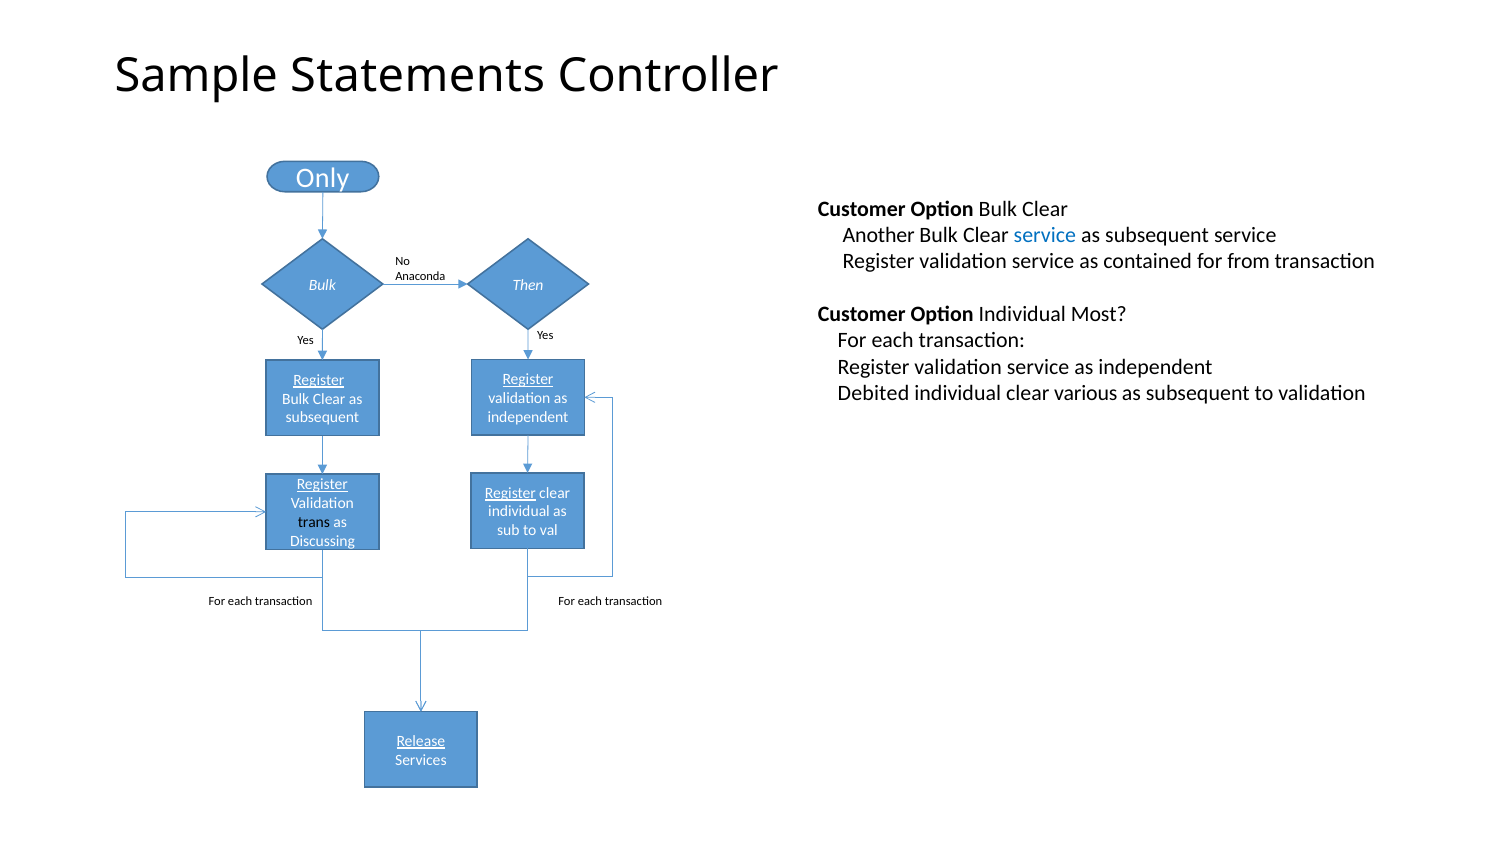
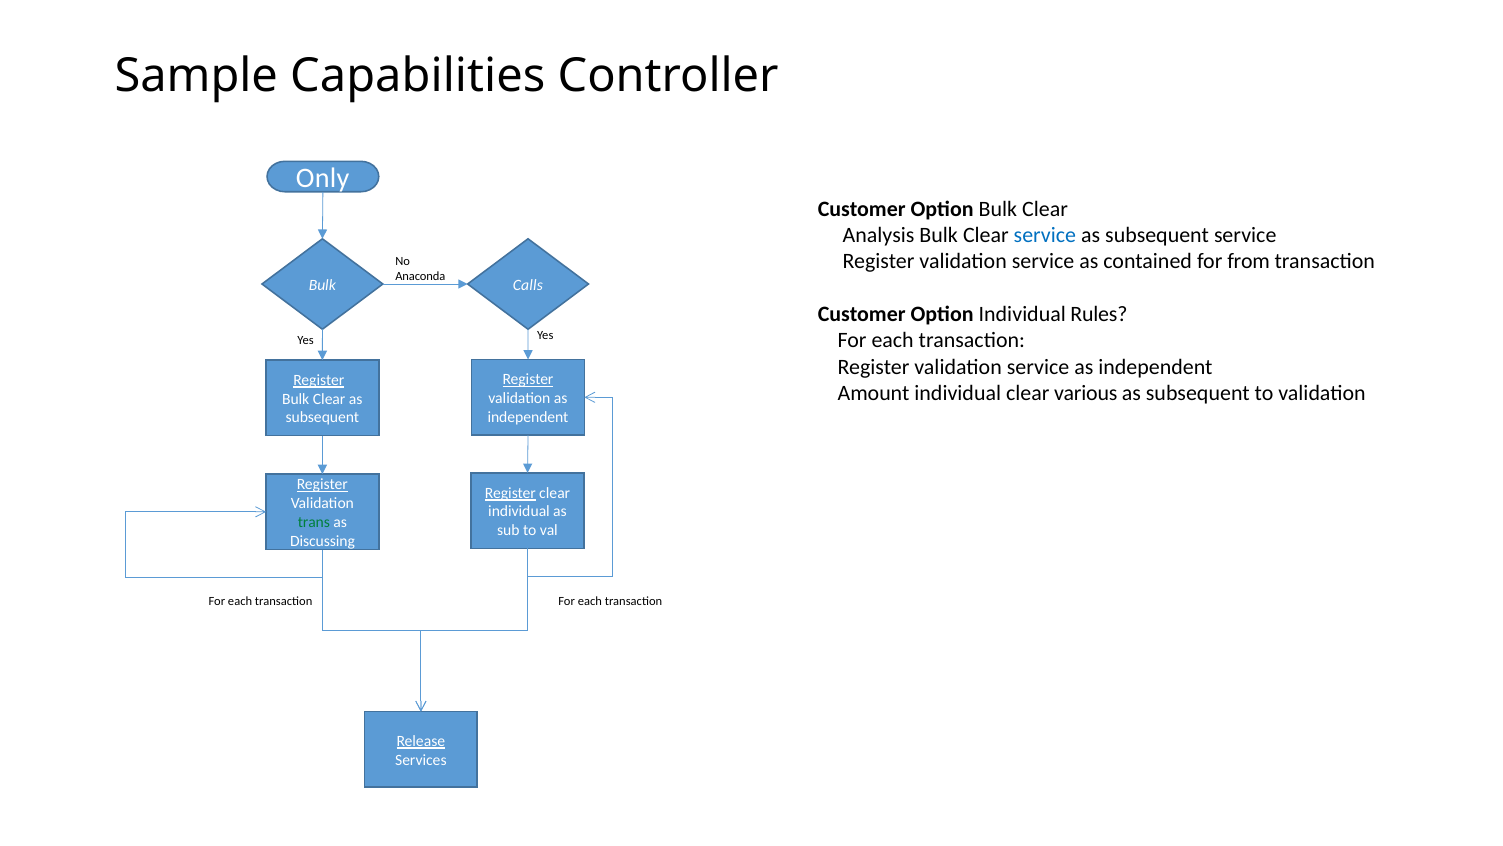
Statements: Statements -> Capabilities (418, 76)
Another: Another -> Analysis (879, 235)
Then: Then -> Calls (528, 285)
Most: Most -> Rules (1099, 314)
Debited: Debited -> Amount (874, 393)
trans colour: black -> green (314, 522)
